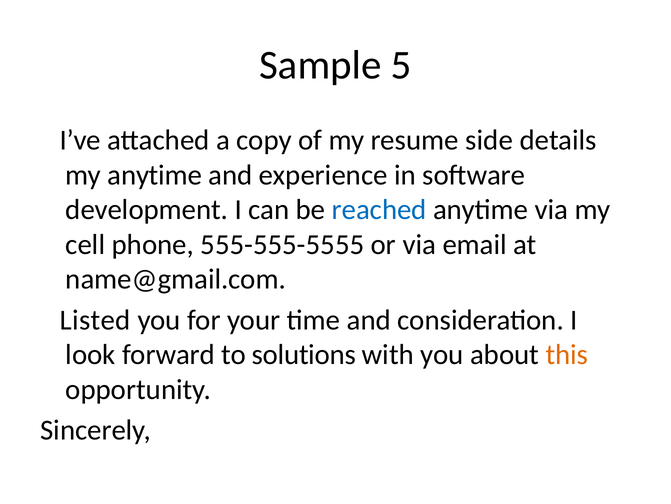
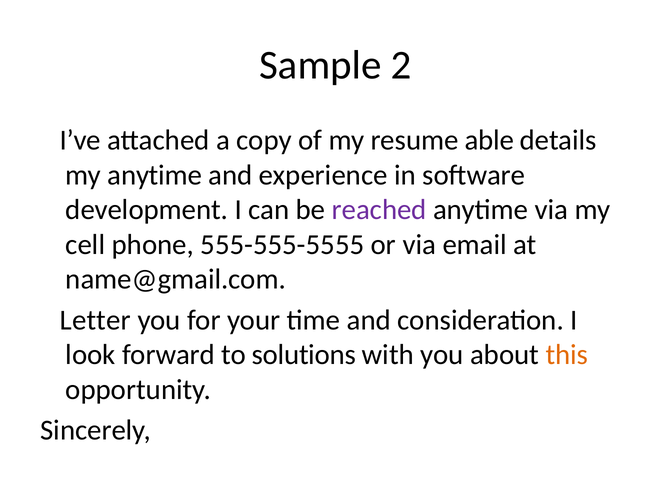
5: 5 -> 2 (401, 65)
side: side -> able (489, 140)
reached colour: blue -> purple (379, 210)
Listed: Listed -> Letter (95, 320)
